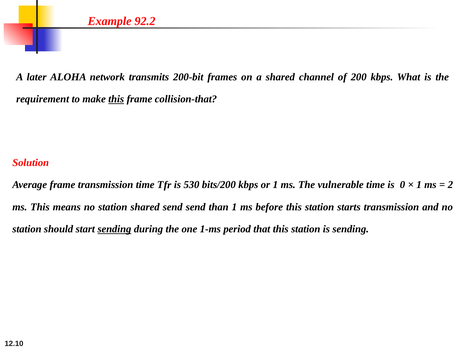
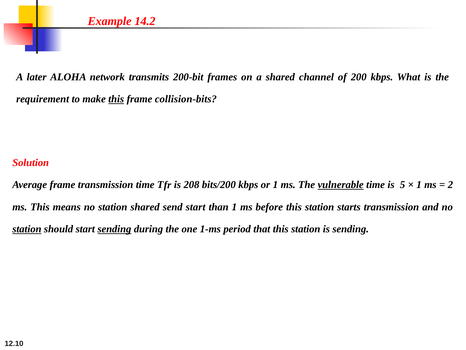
92.2: 92.2 -> 14.2 (145, 21)
collision-that: collision-that -> collision-bits (186, 99)
530: 530 -> 208 (191, 184)
vulnerable underline: none -> present (341, 184)
0: 0 -> 5 (402, 184)
send send: send -> start (196, 207)
station underline: none -> present (27, 229)
